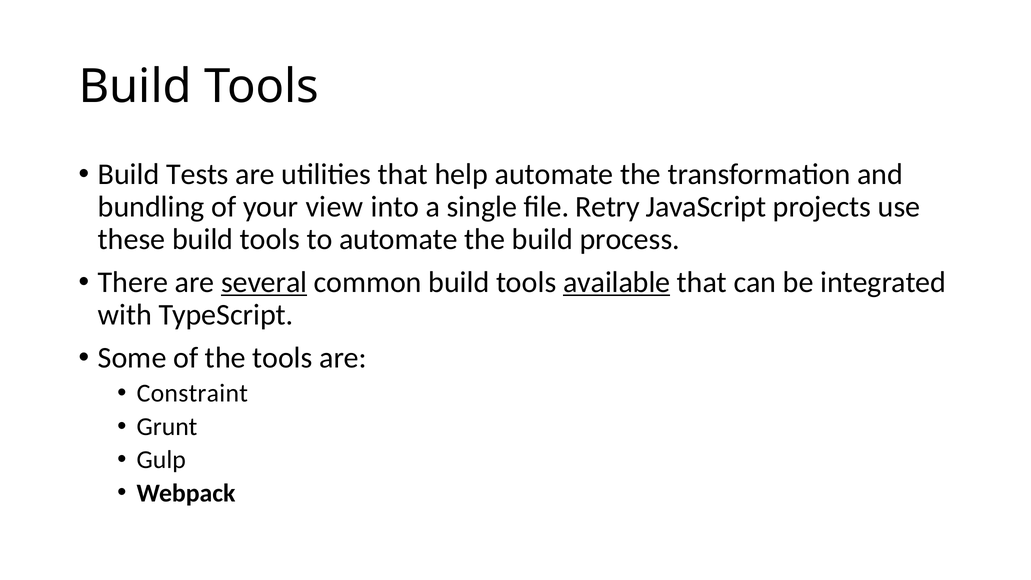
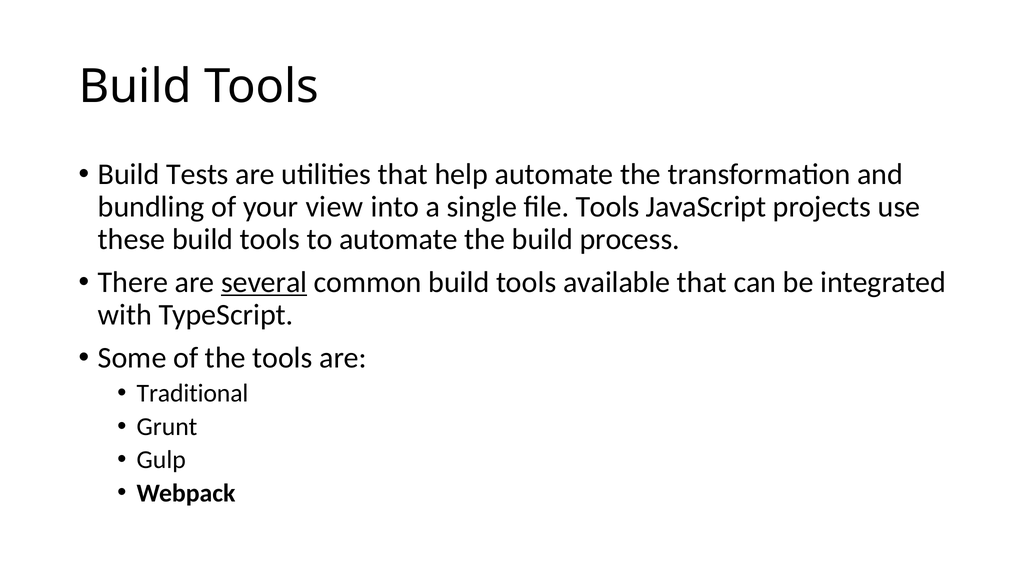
file Retry: Retry -> Tools (608, 207)
available underline: present -> none (617, 282)
Constraint: Constraint -> Traditional (192, 393)
